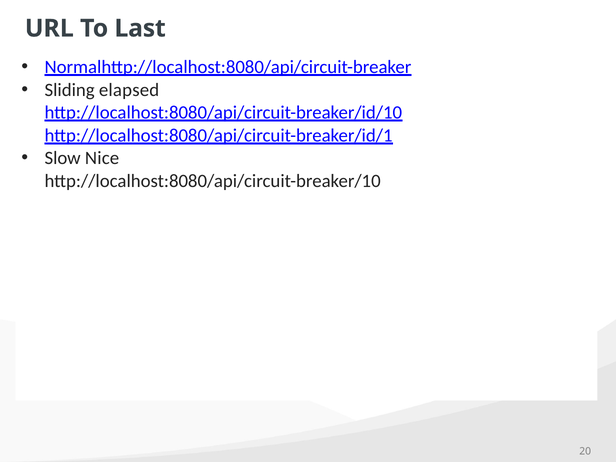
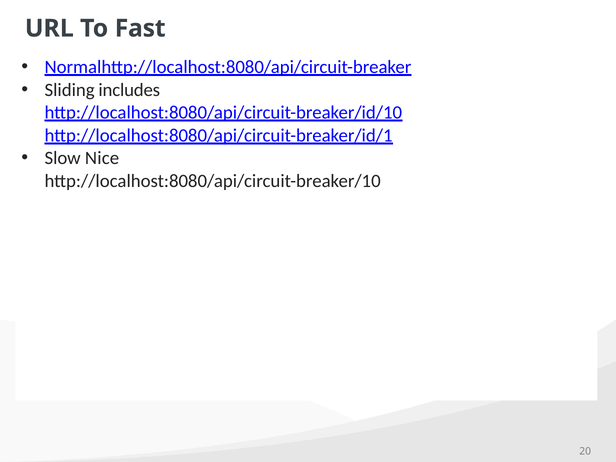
Last: Last -> Fast (140, 28)
elapsed: elapsed -> includes (129, 90)
